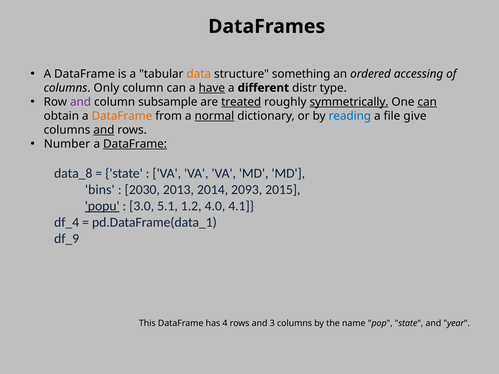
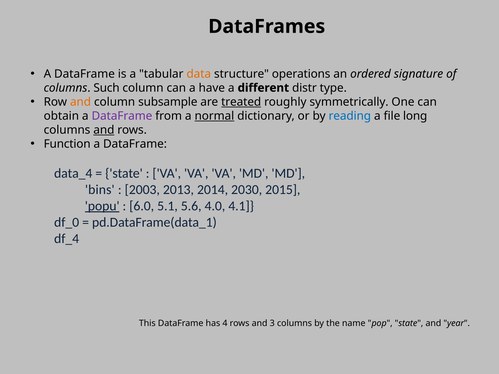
something: something -> operations (301, 74)
accessing: accessing -> signature (419, 74)
Only: Only -> Such (107, 88)
have underline: present -> none (212, 88)
and colour: purple -> orange (81, 102)
symmetrically underline: present -> none (349, 102)
can underline: present -> none (427, 102)
DataFrame colour: orange -> purple (122, 116)
give: give -> long (415, 116)
Number: Number -> Function (67, 144)
DataFrame underline: present -> none (135, 144)
data_8: data_8 -> data_4 (73, 173)
2030: 2030 -> 2003 (142, 190)
2093: 2093 -> 2030 (247, 190)
3.0: 3.0 -> 6.0 (142, 206)
1.2: 1.2 -> 5.6 (191, 206)
df_4: df_4 -> df_0 (67, 223)
df_9: df_9 -> df_4 (67, 239)
